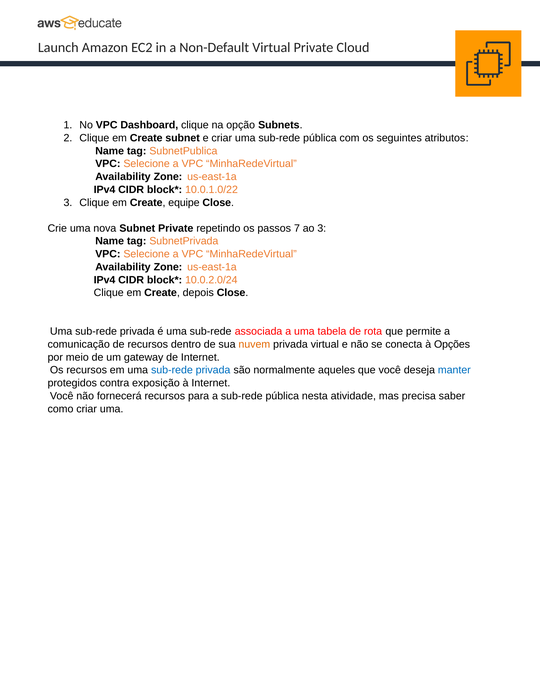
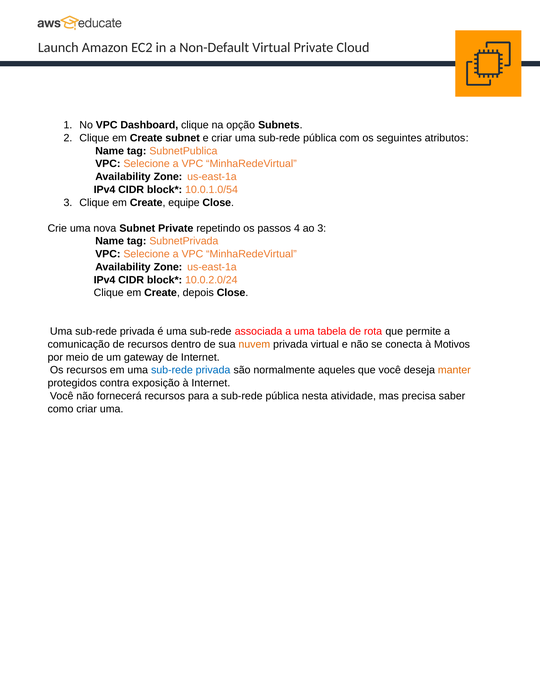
10.0.1.0/22: 10.0.1.0/22 -> 10.0.1.0/54 (212, 190)
7: 7 -> 4 (297, 228)
Opções: Opções -> Motivos (452, 344)
manter colour: blue -> orange (454, 370)
